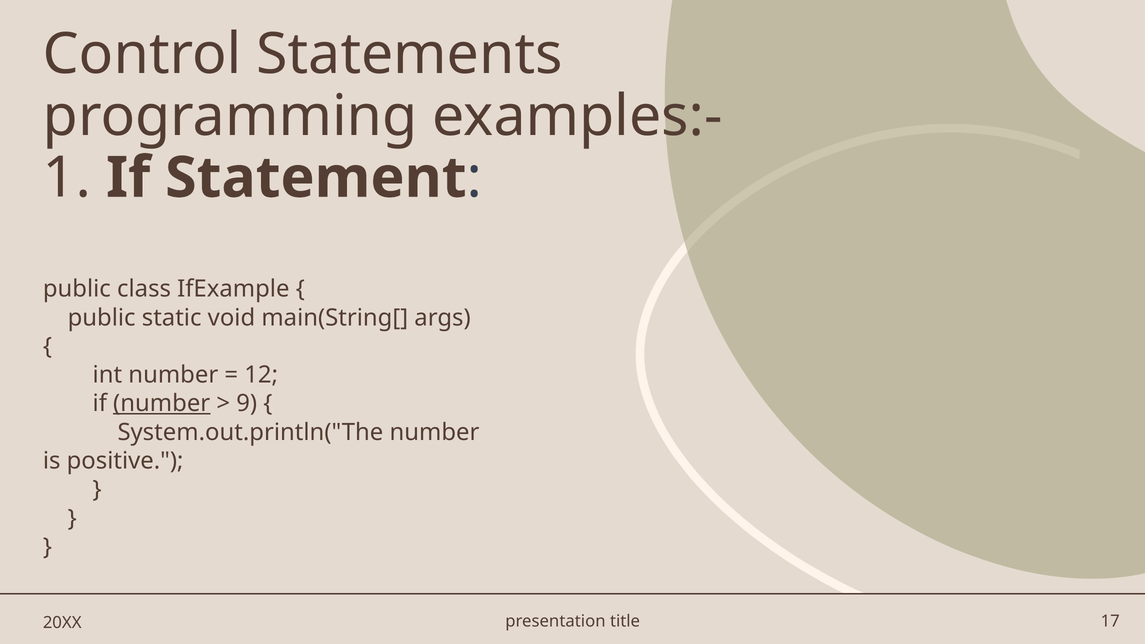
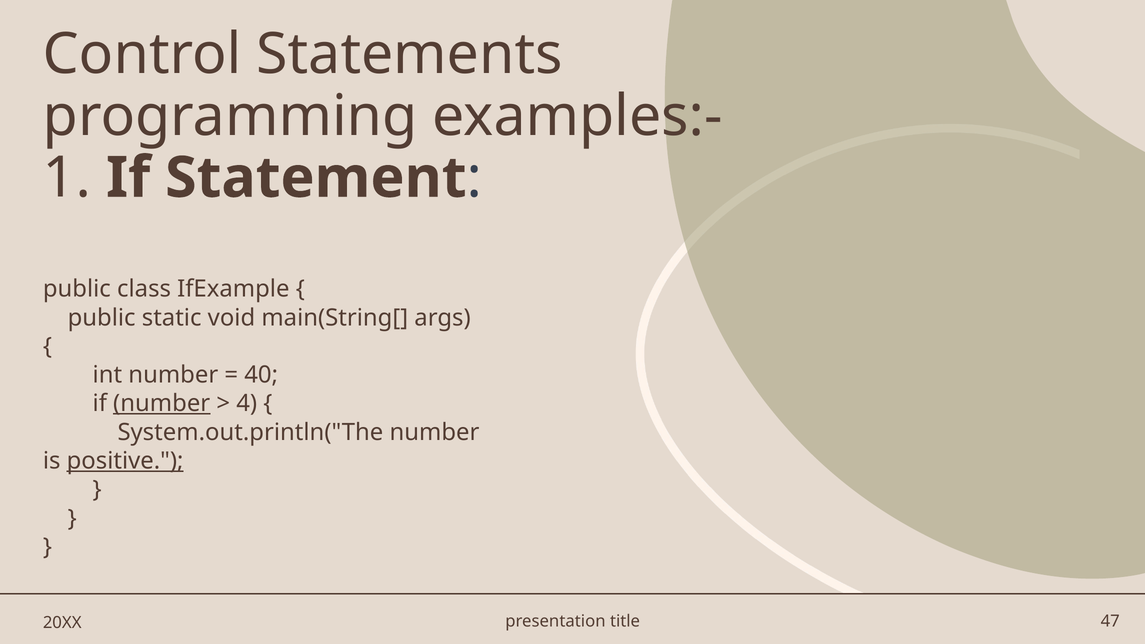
12: 12 -> 40 (261, 375)
9: 9 -> 4 (247, 404)
positive underline: none -> present (125, 461)
17: 17 -> 47 (1110, 622)
